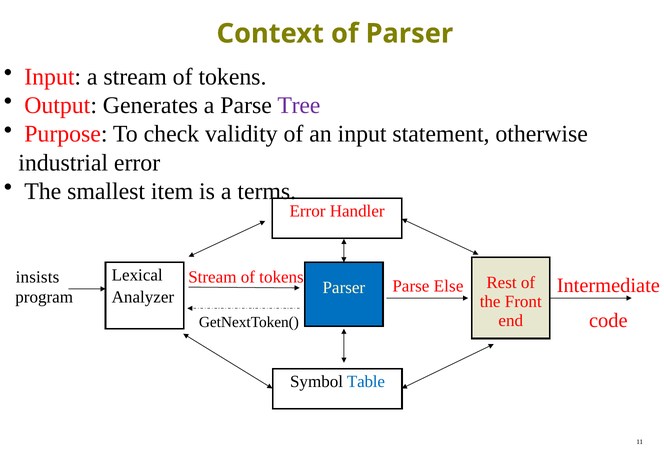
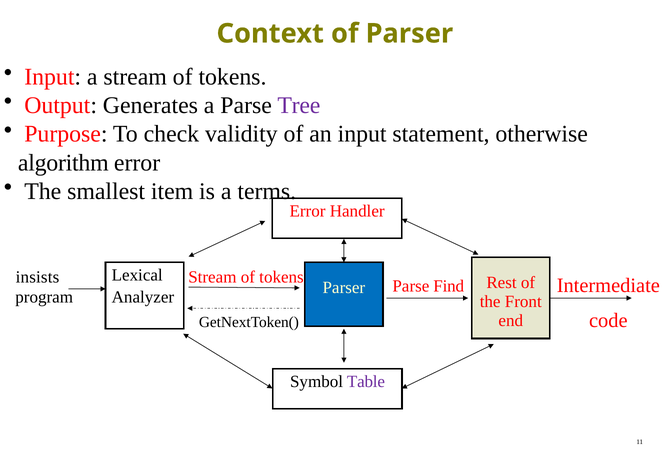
industrial: industrial -> algorithm (63, 163)
Else: Else -> Find (449, 286)
Table colour: blue -> purple (366, 381)
